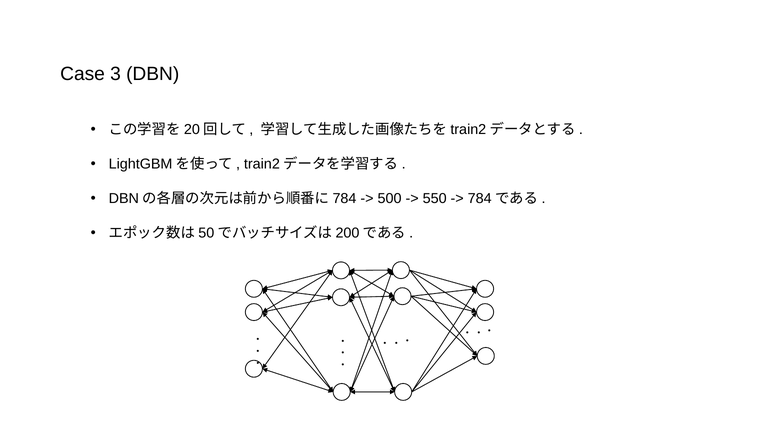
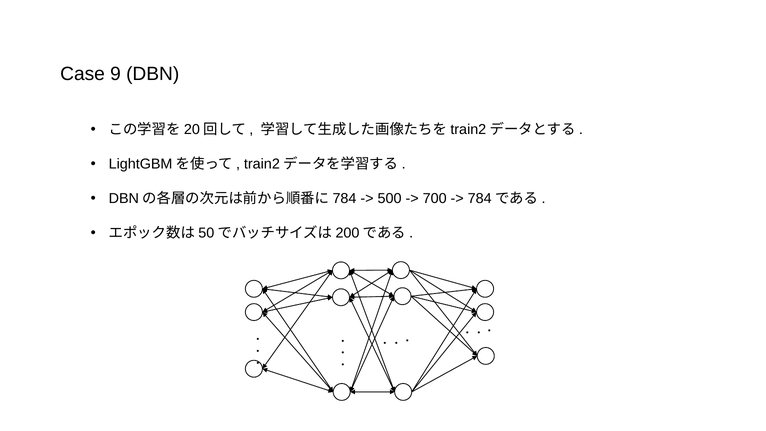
3: 3 -> 9 (116, 74)
550: 550 -> 700 (435, 199)
